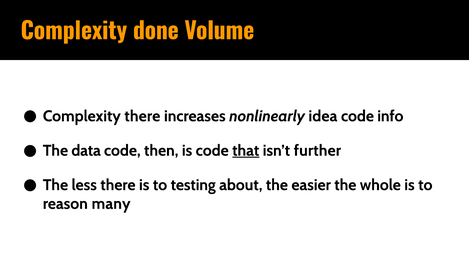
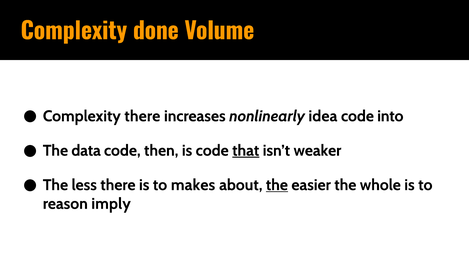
info: info -> into (390, 116)
further: further -> weaker (317, 150)
testing: testing -> makes (193, 185)
the underline: none -> present (277, 185)
many: many -> imply (111, 204)
